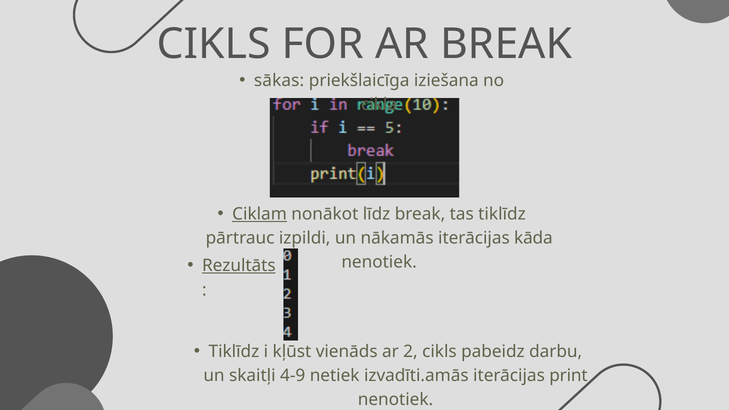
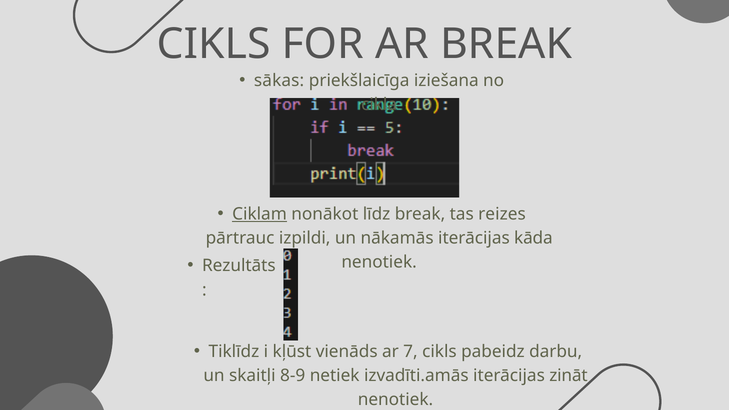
tas tiklīdz: tiklīdz -> reizes (502, 214)
Rezultāts underline: present -> none (239, 266)
2: 2 -> 7 (410, 351)
4-9: 4-9 -> 8-9 (293, 375)
print: print -> zināt (568, 375)
